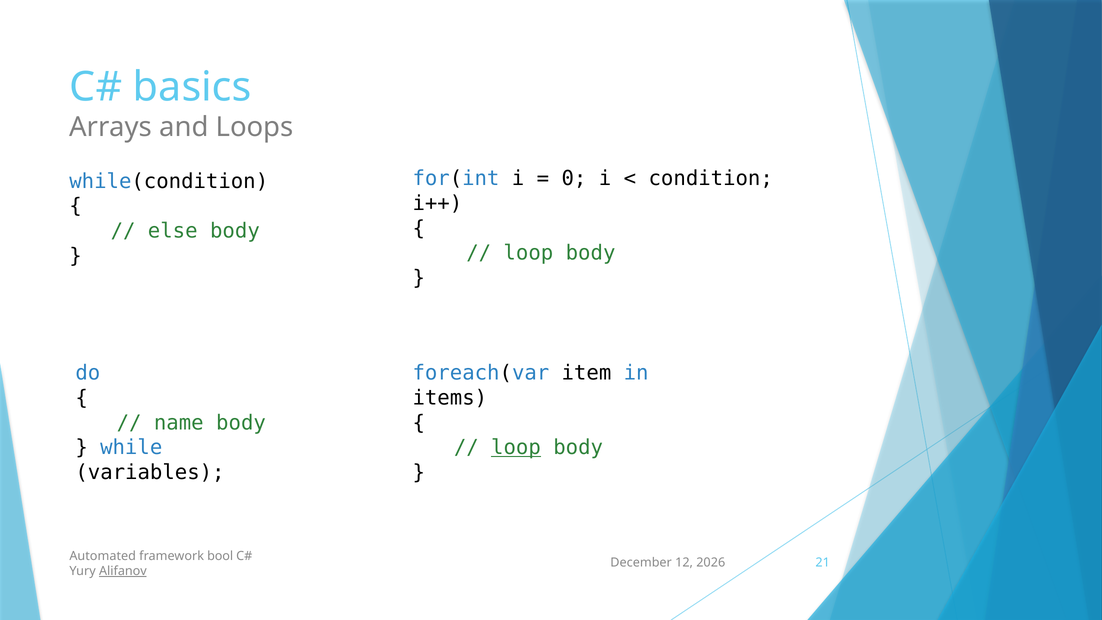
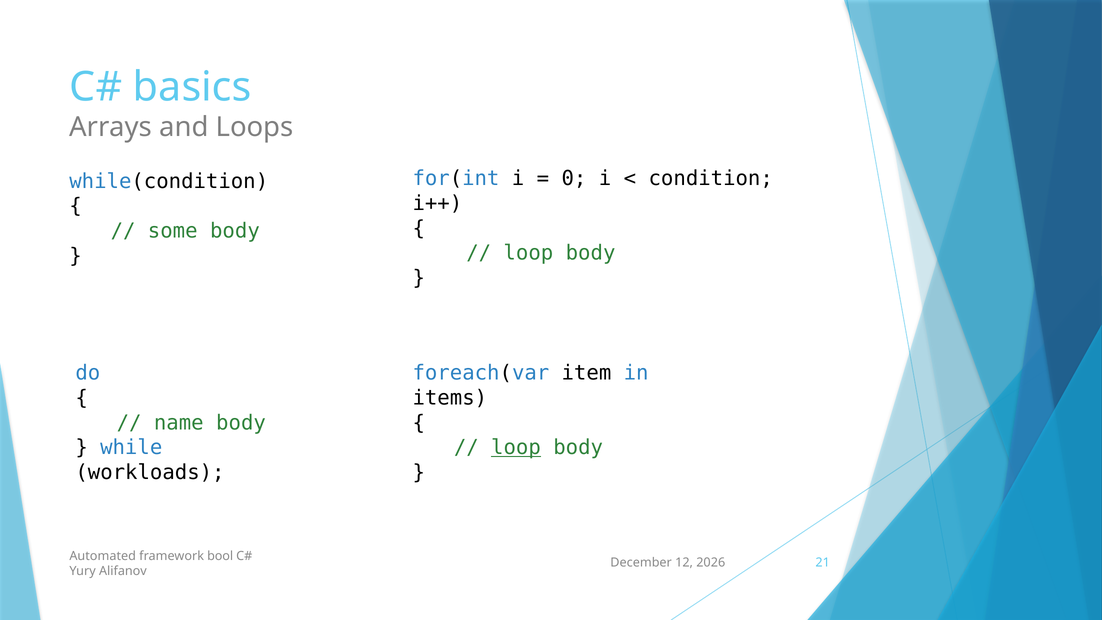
else: else -> some (173, 231)
variables: variables -> workloads (150, 472)
Alifanov underline: present -> none (123, 571)
